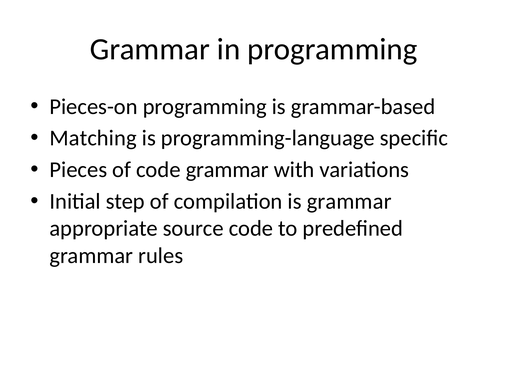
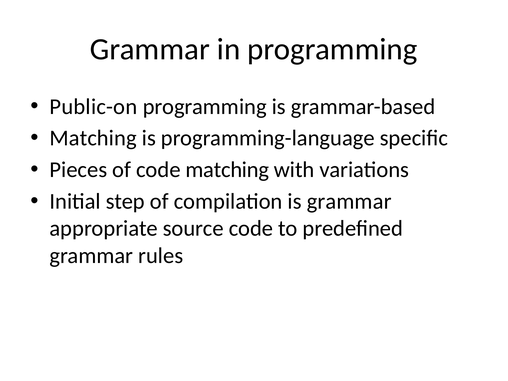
Pieces-on: Pieces-on -> Public-on (93, 107)
code grammar: grammar -> matching (227, 170)
